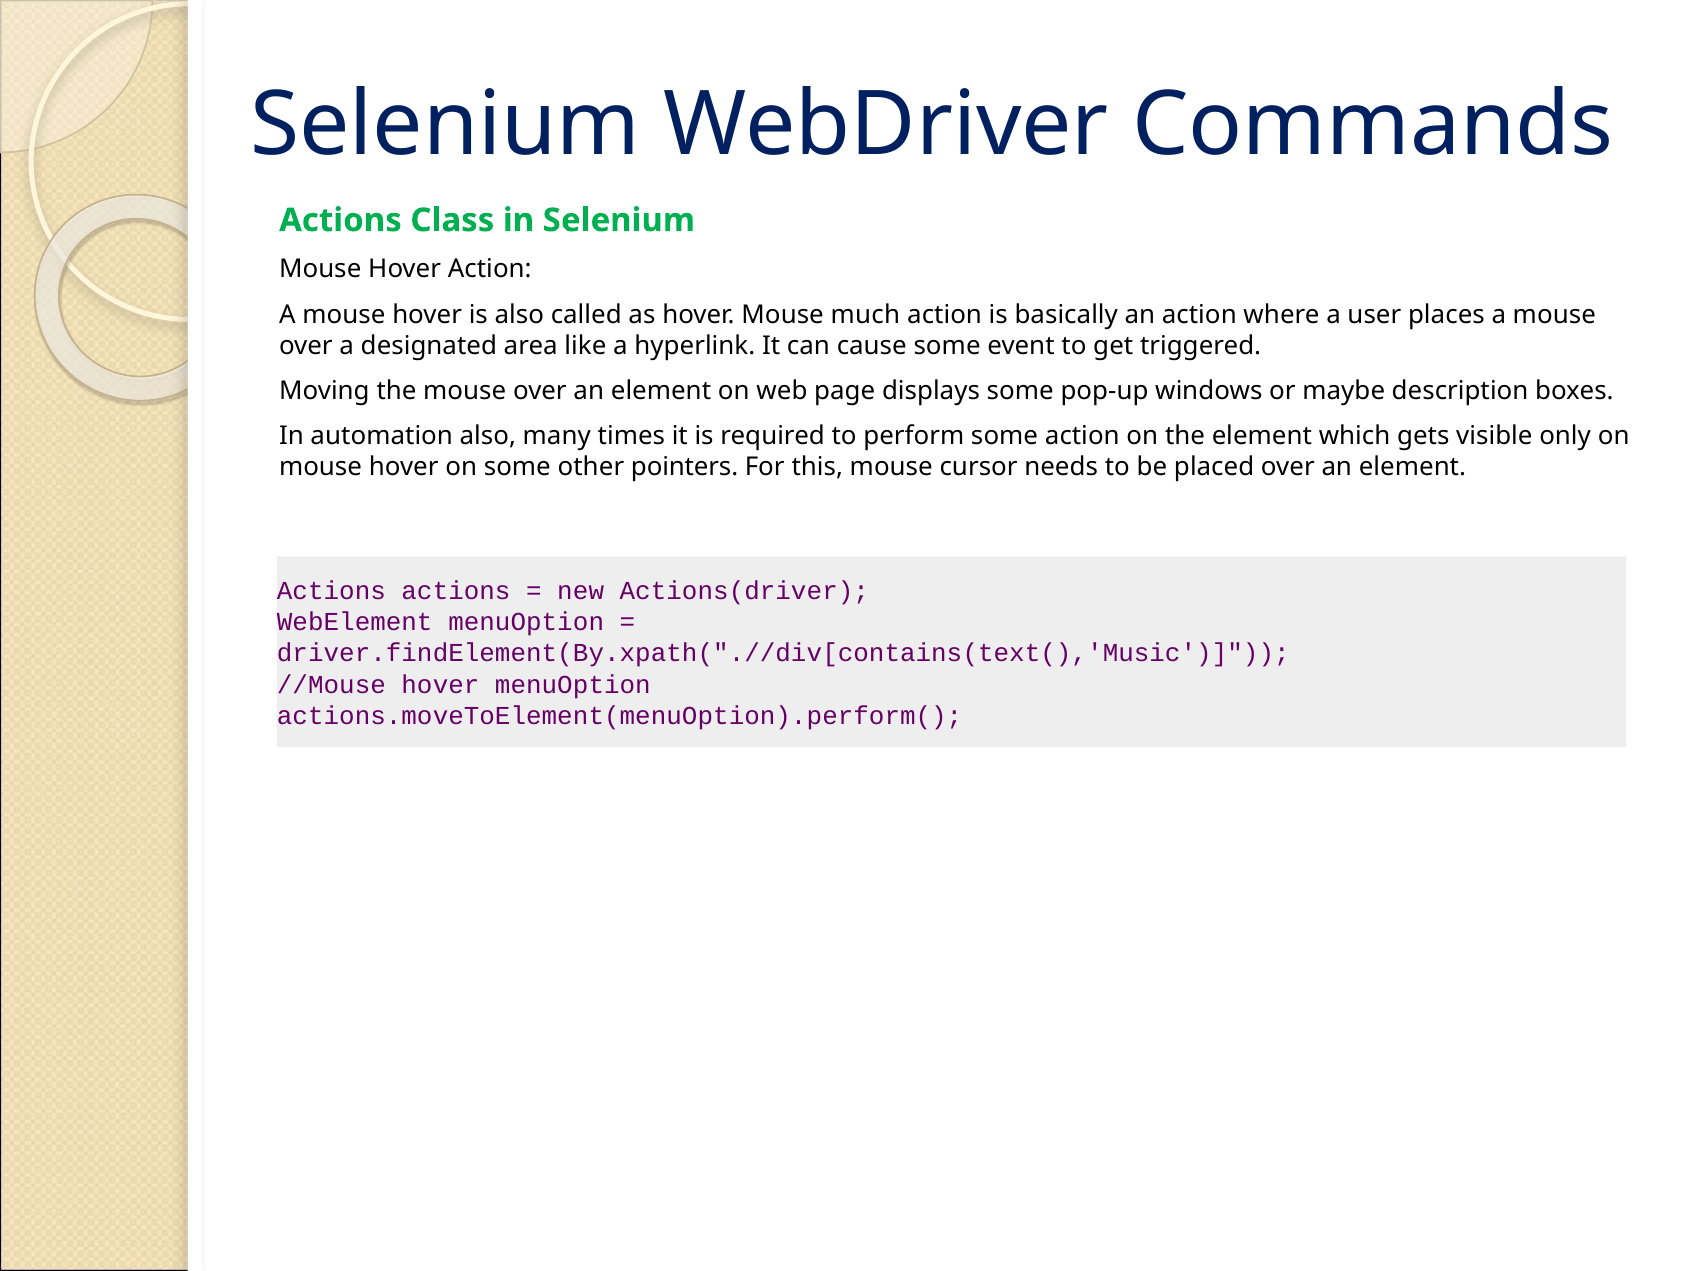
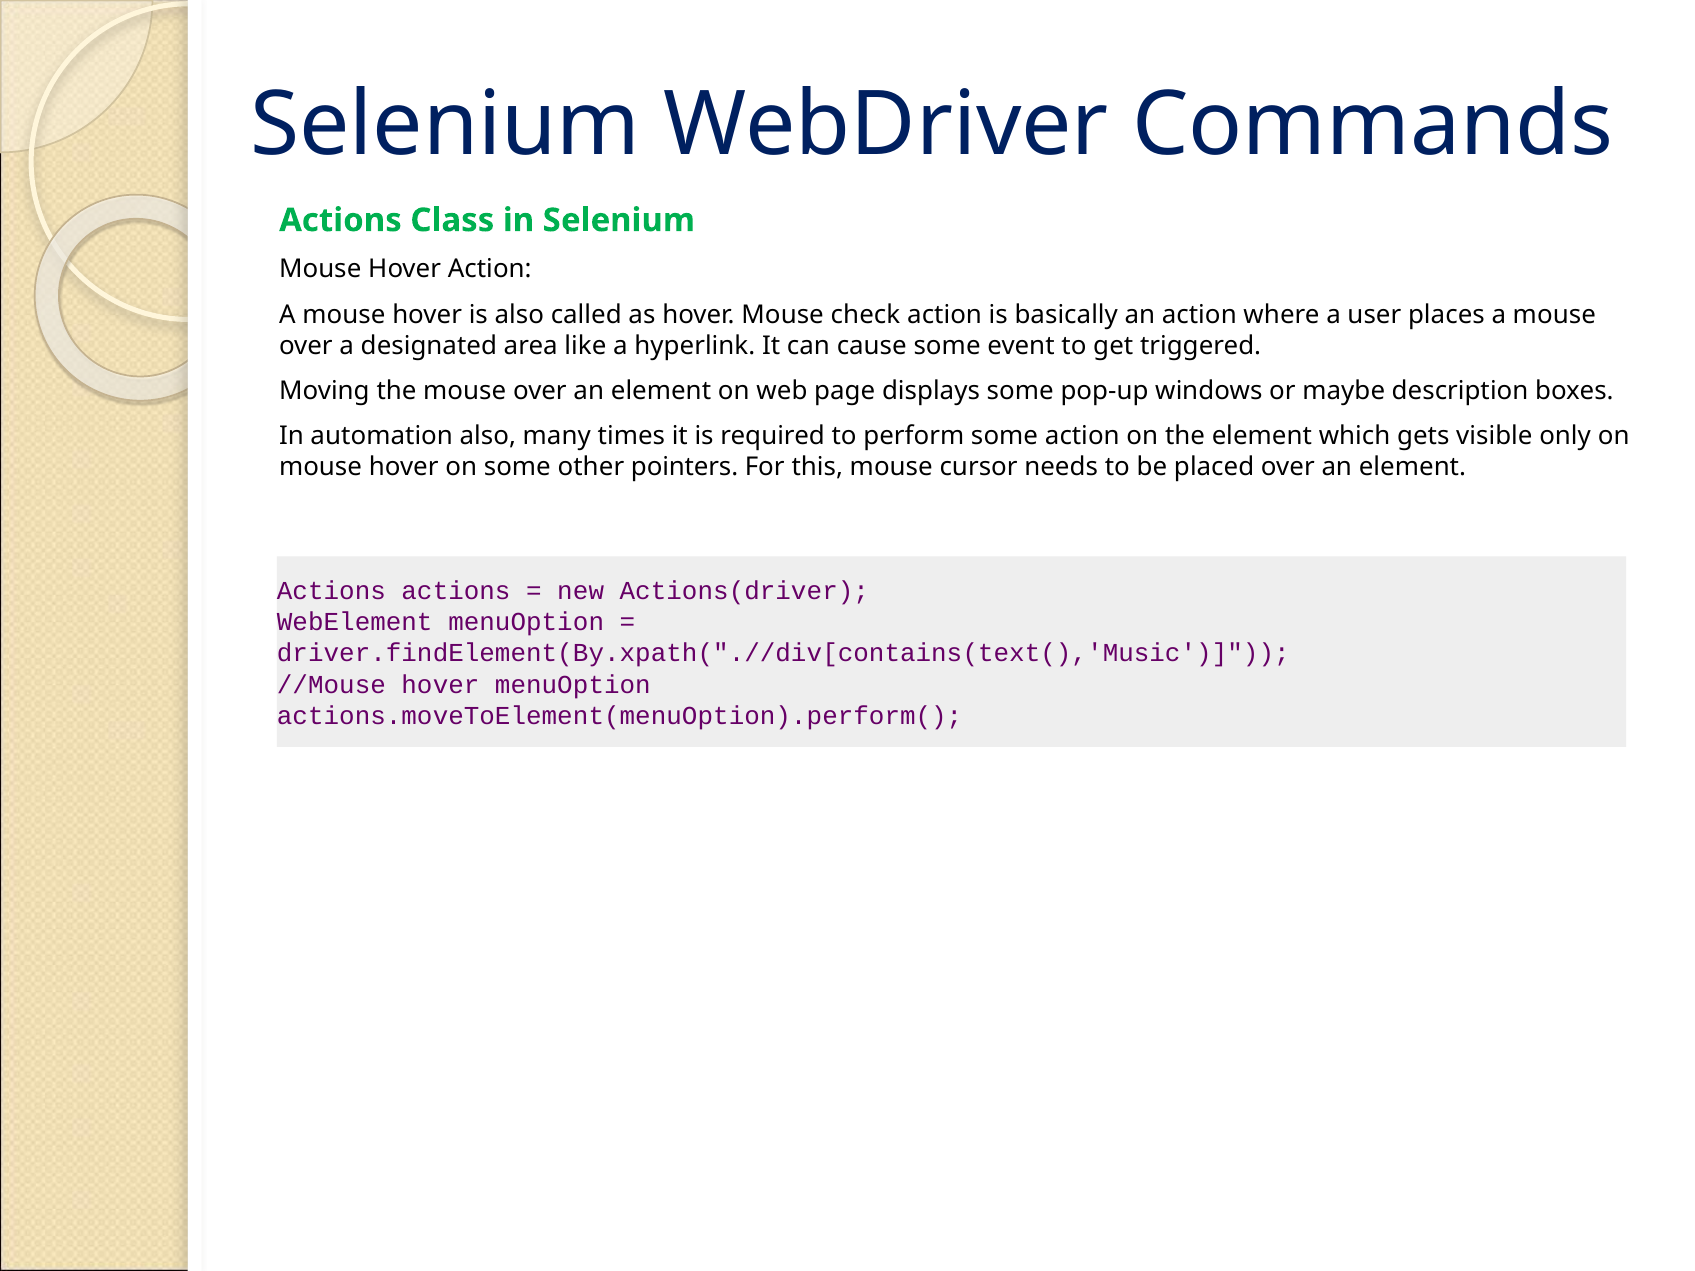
much: much -> check (865, 315)
